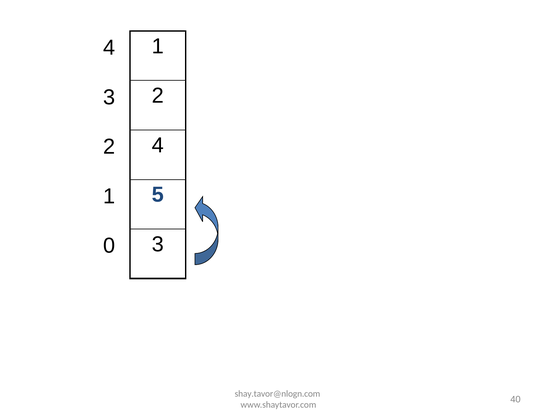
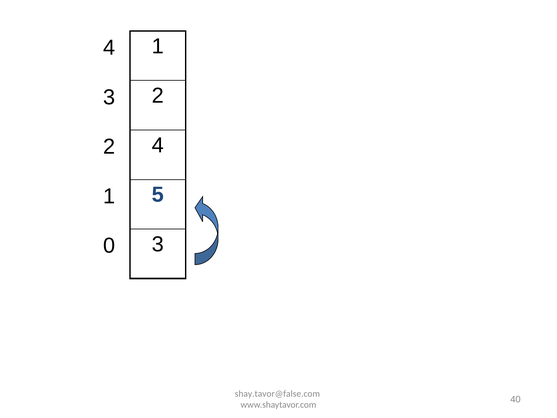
shay.tavor@nlogn.com: shay.tavor@nlogn.com -> shay.tavor@false.com (277, 393)
